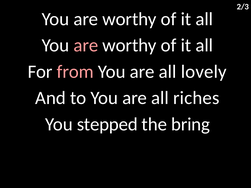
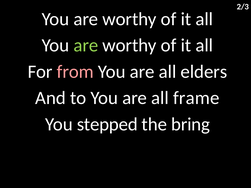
are colour: pink -> light green (86, 45)
lovely: lovely -> elders (204, 72)
riches: riches -> frame (196, 98)
